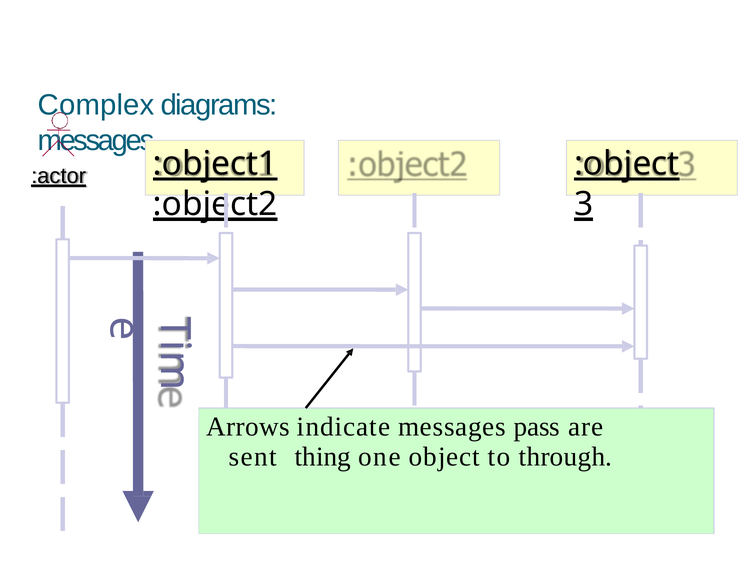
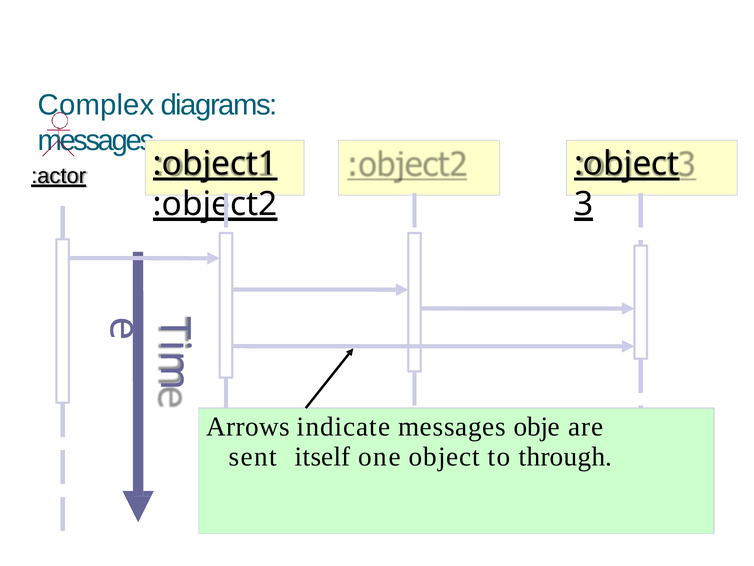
pass: pass -> obje (537, 426)
thing: thing -> itself (323, 457)
